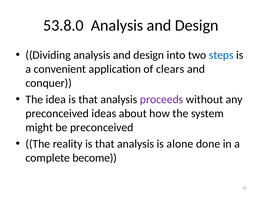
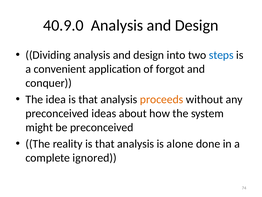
53.8.0: 53.8.0 -> 40.9.0 (63, 25)
clears: clears -> forgot (170, 69)
proceeds colour: purple -> orange (162, 99)
become: become -> ignored (95, 157)
